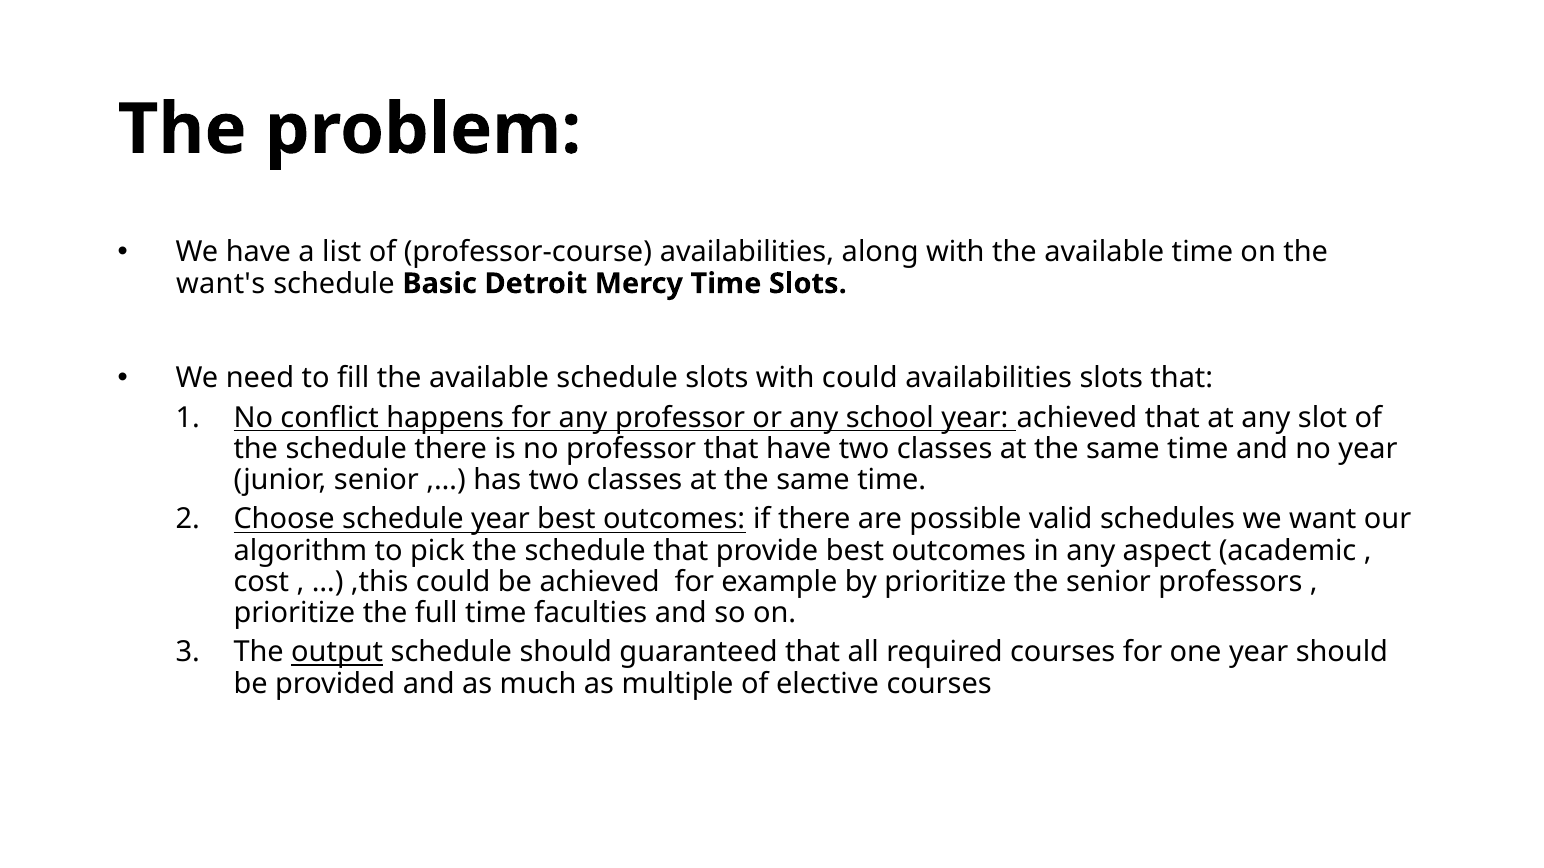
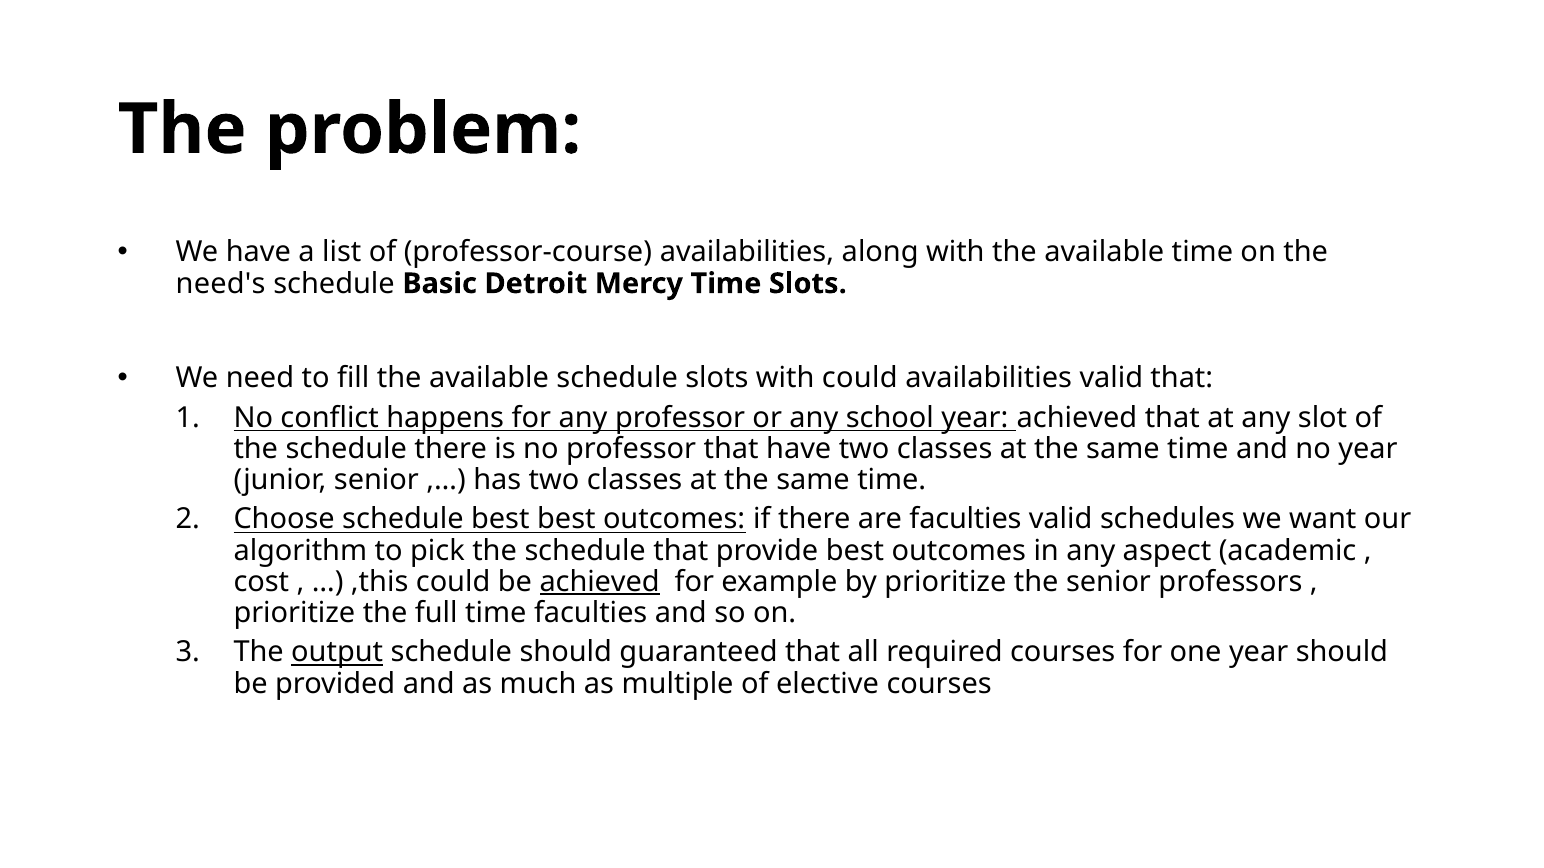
want's: want's -> need's (221, 284)
availabilities slots: slots -> valid (1111, 378)
schedule year: year -> best (500, 520)
are possible: possible -> faculties (965, 520)
achieved underline: none -> present (600, 582)
